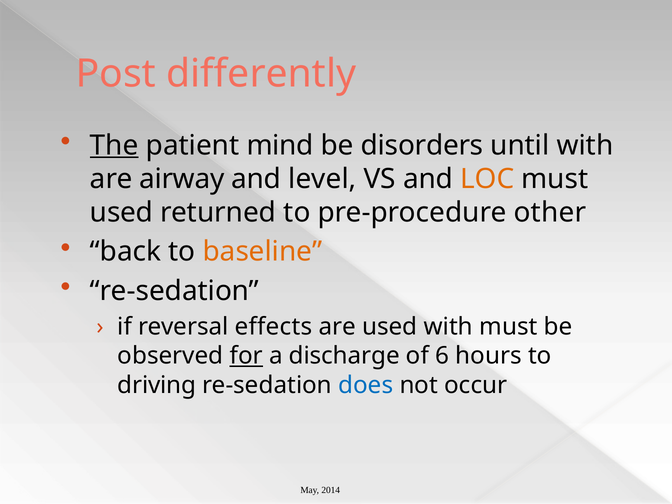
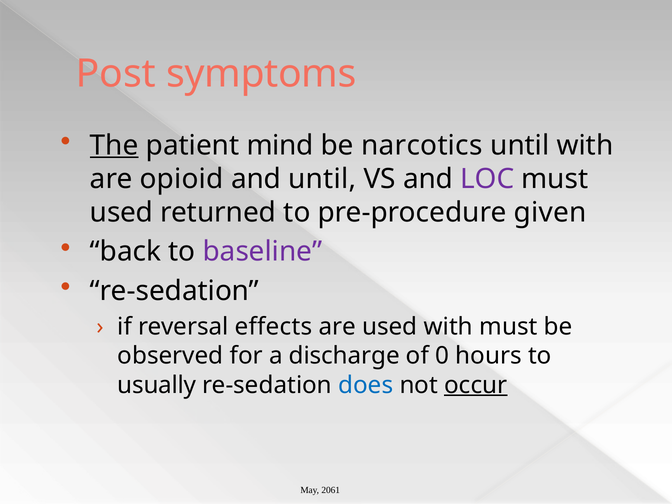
differently: differently -> symptoms (261, 74)
disorders: disorders -> narcotics (422, 145)
airway: airway -> opioid (182, 179)
and level: level -> until (322, 179)
LOC colour: orange -> purple (487, 179)
other: other -> given (550, 212)
baseline colour: orange -> purple (262, 252)
for underline: present -> none (246, 356)
6: 6 -> 0 (442, 356)
driving: driving -> usually (157, 385)
occur underline: none -> present (476, 385)
2014: 2014 -> 2061 (331, 490)
